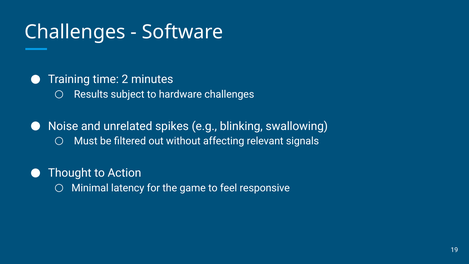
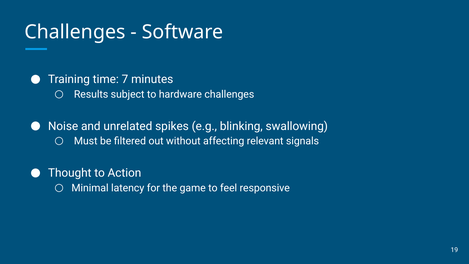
2: 2 -> 7 (125, 79)
